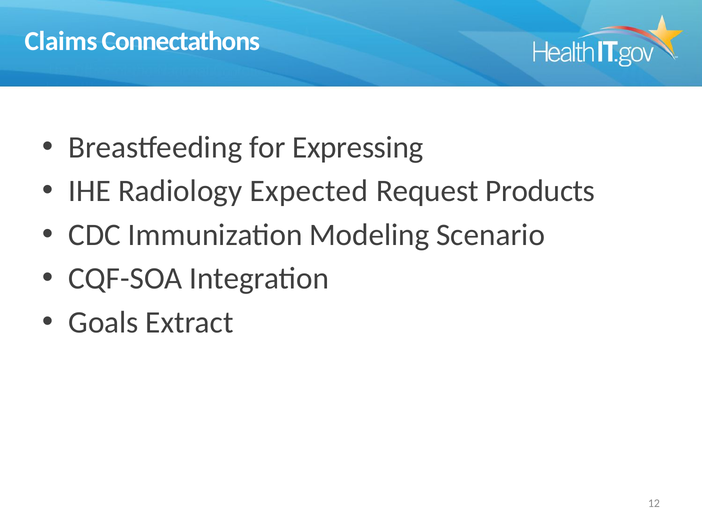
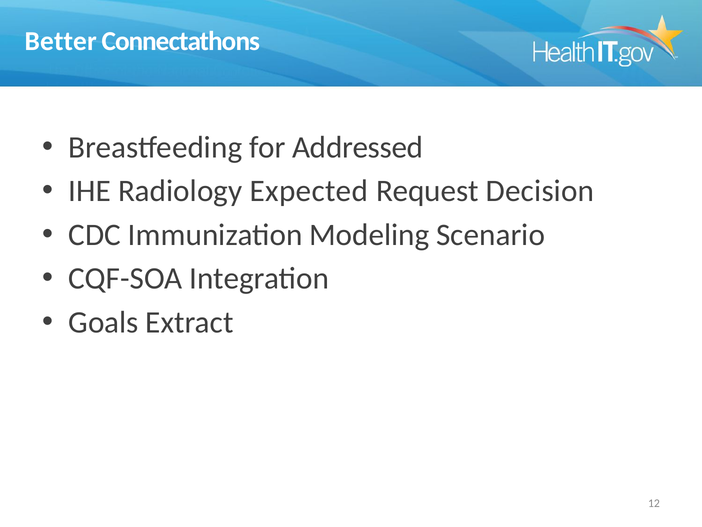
Claims: Claims -> Better (61, 41)
Expressing: Expressing -> Addressed (358, 147)
Products: Products -> Decision (540, 191)
